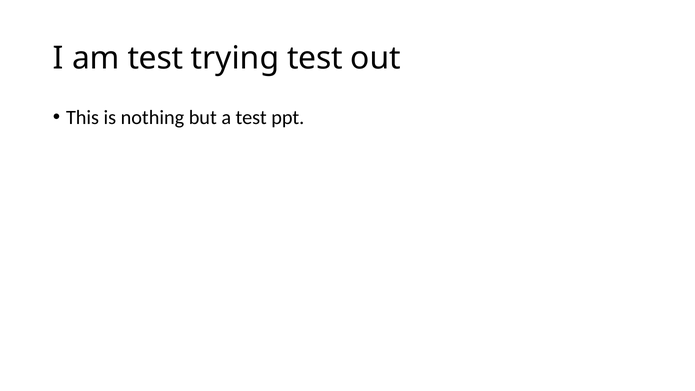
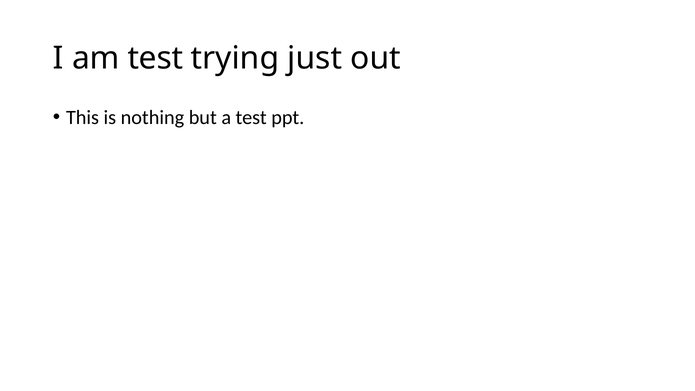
trying test: test -> just (315, 58)
